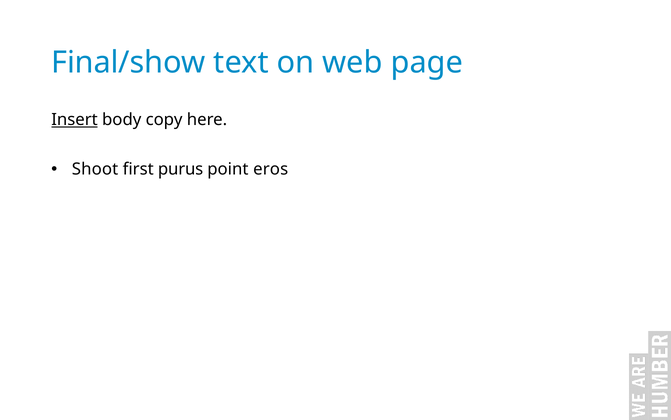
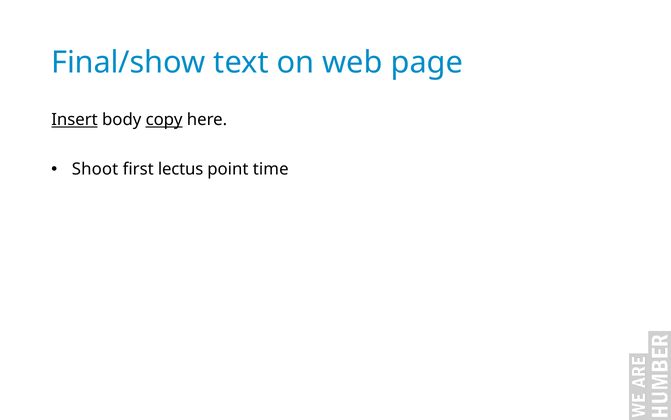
copy underline: none -> present (164, 120)
purus: purus -> lectus (181, 169)
eros: eros -> time (271, 169)
